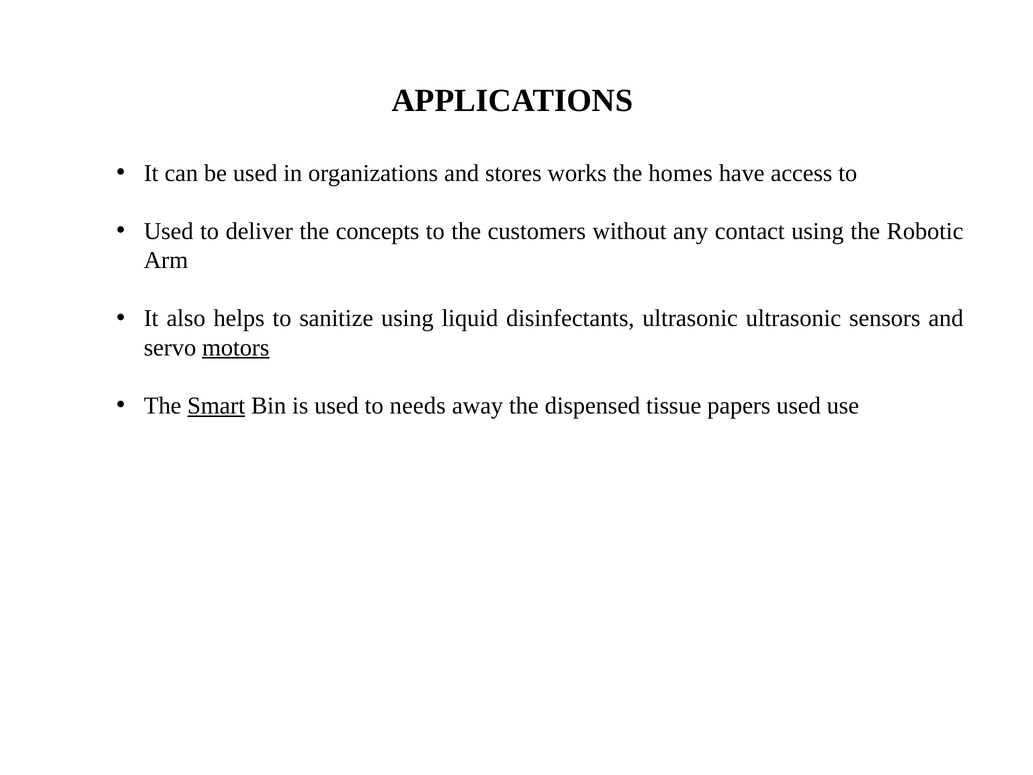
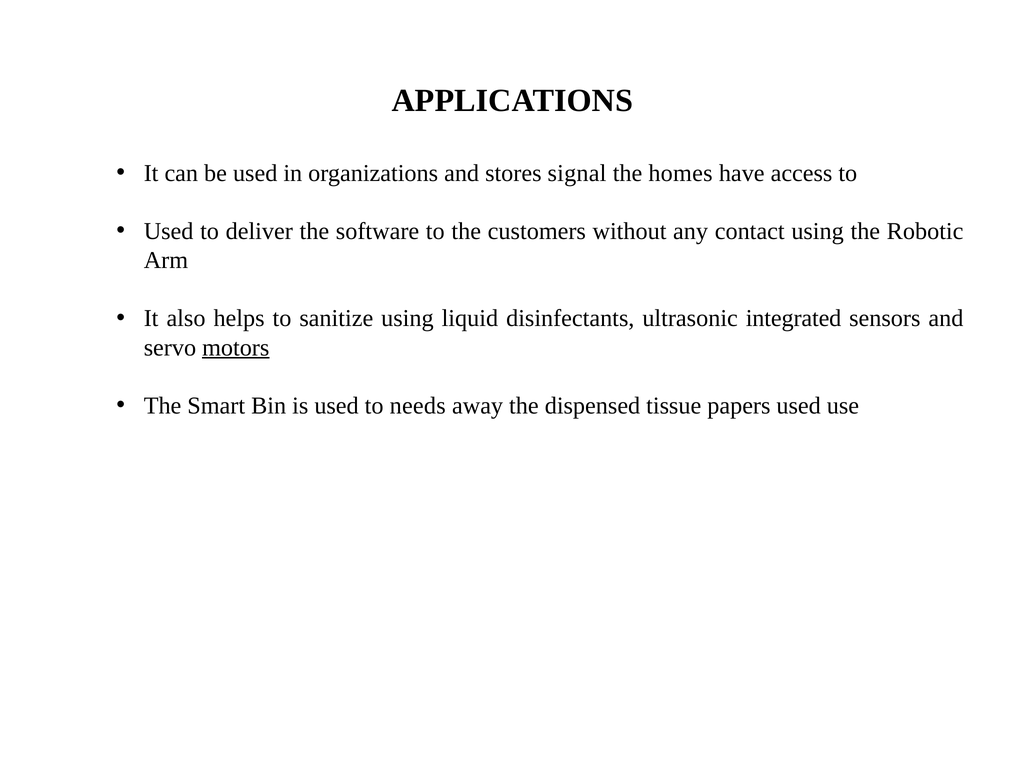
works: works -> signal (577, 173)
concepts: concepts -> software (378, 231)
ultrasonic ultrasonic: ultrasonic -> integrated (794, 318)
Smart underline: present -> none (216, 406)
